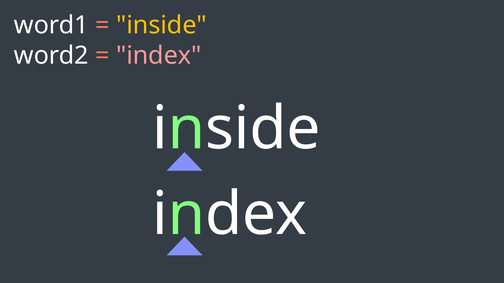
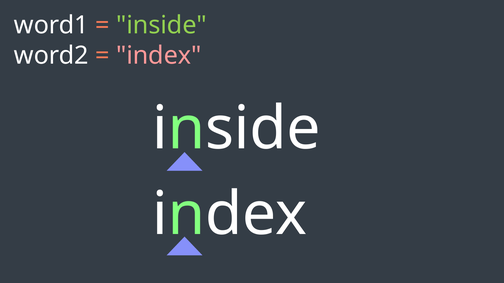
inside colour: yellow -> light green (162, 25)
